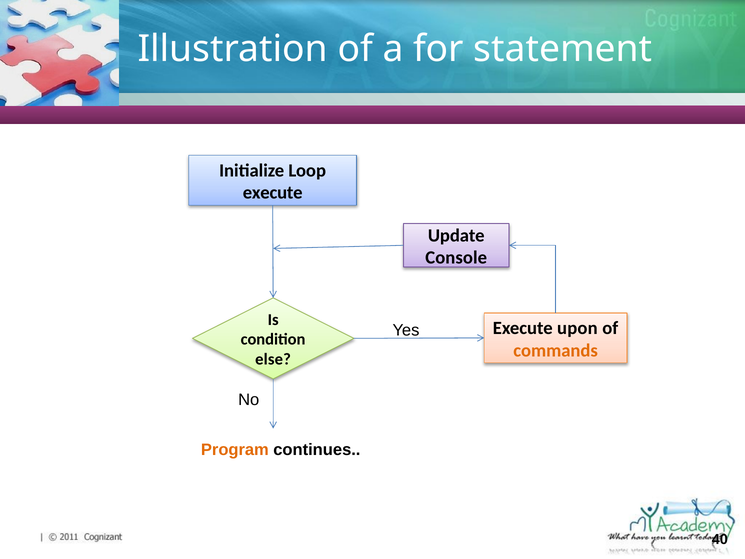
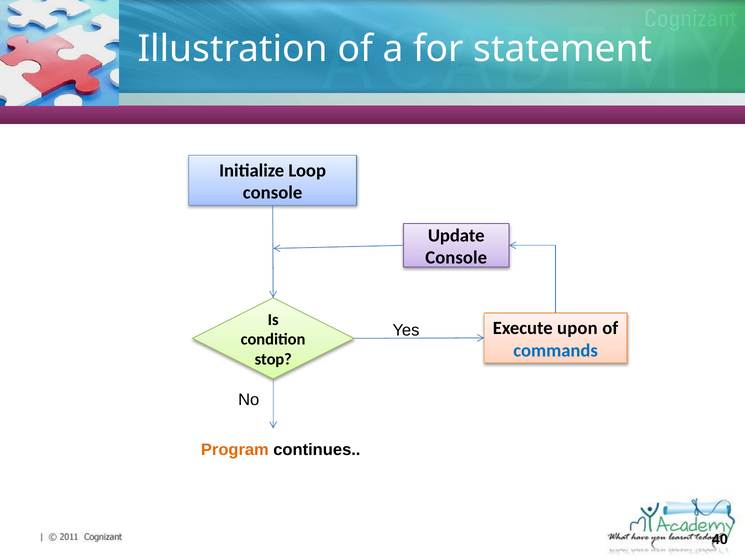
execute: execute -> console (273, 193)
commands colour: orange -> blue (556, 350)
else: else -> stop (273, 359)
